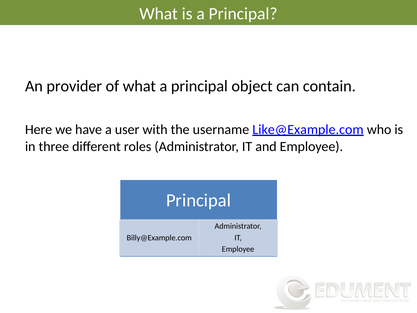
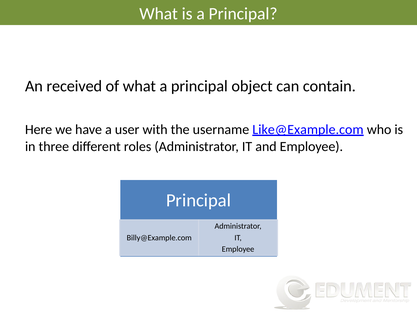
provider: provider -> received (74, 86)
